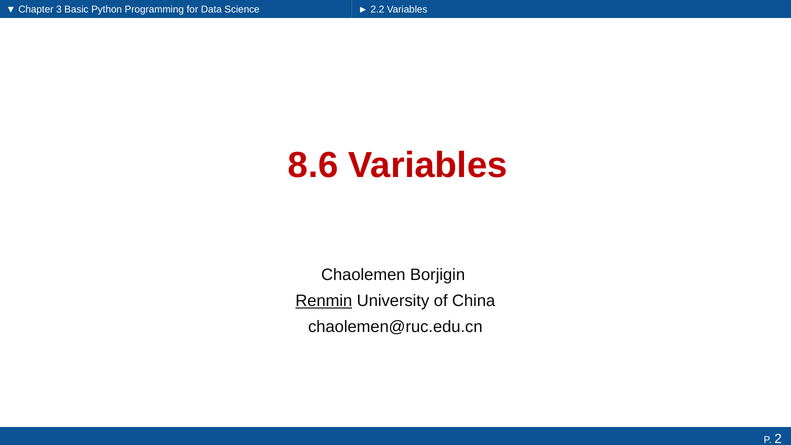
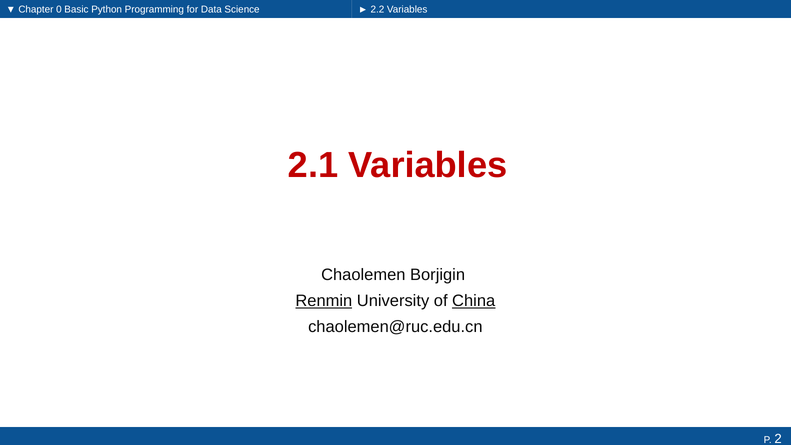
3: 3 -> 0 (59, 10)
8.6: 8.6 -> 2.1 (313, 165)
China underline: none -> present (474, 301)
